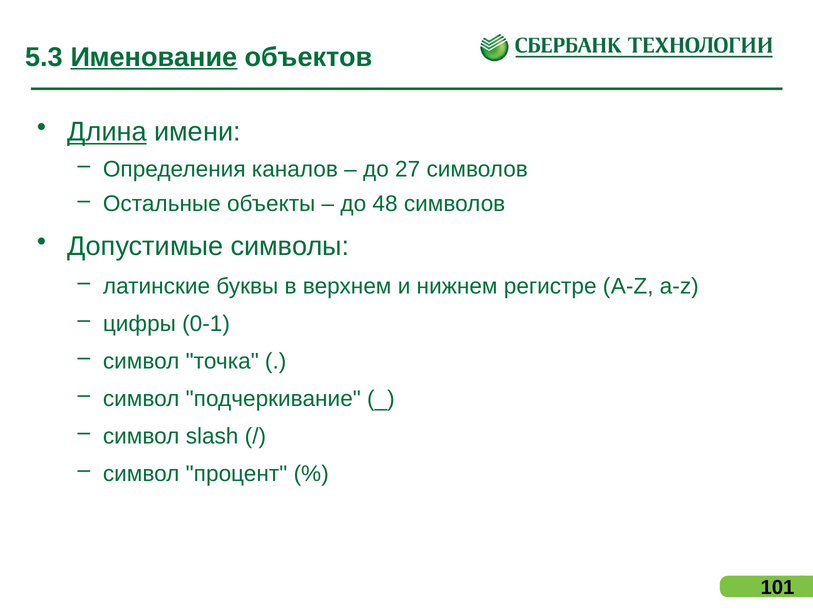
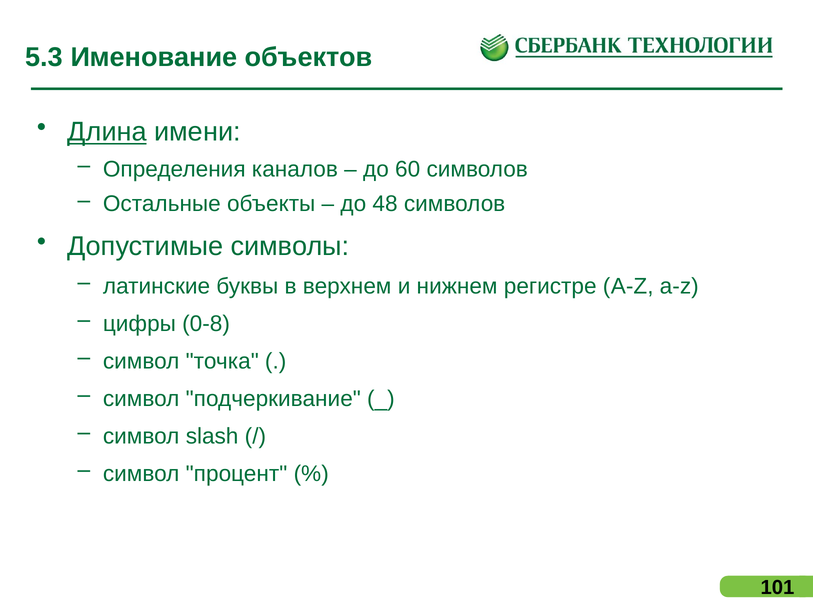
Именование underline: present -> none (154, 57)
27: 27 -> 60 (408, 169)
0-1: 0-1 -> 0-8 (206, 324)
